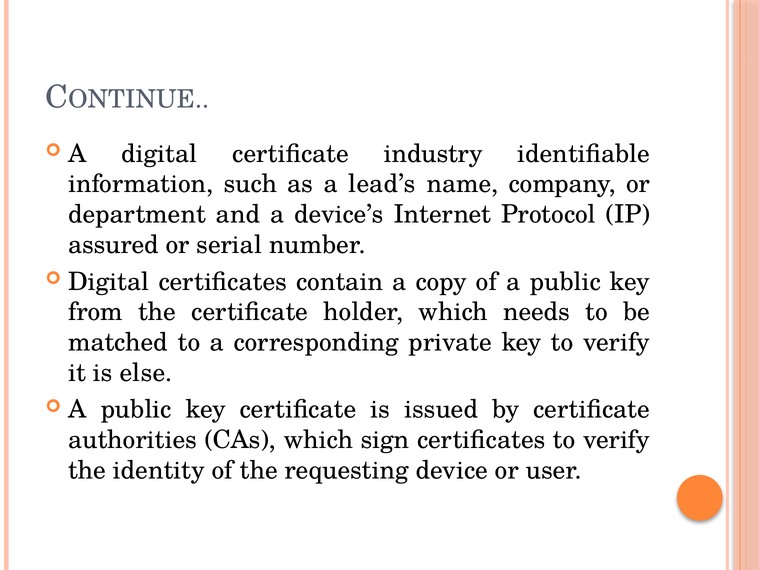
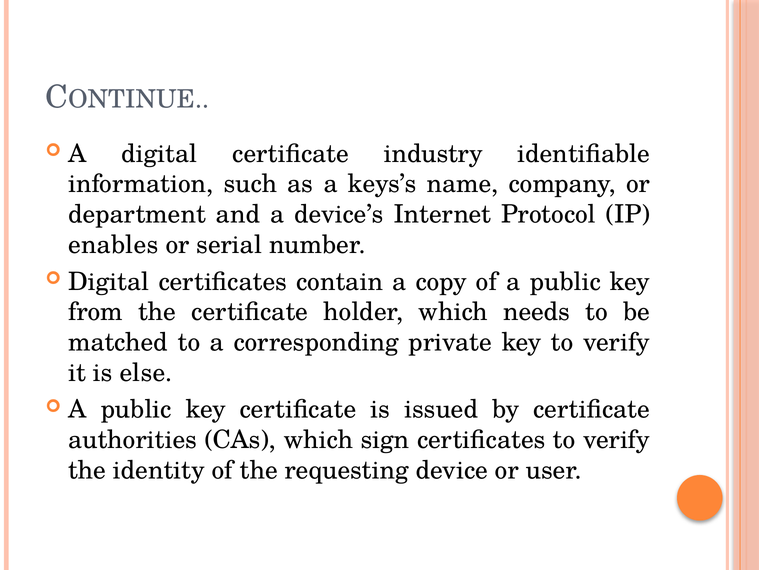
lead’s: lead’s -> keys’s (382, 184)
assured: assured -> enables (113, 245)
